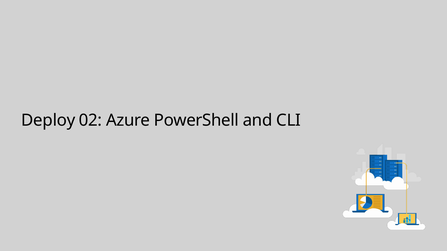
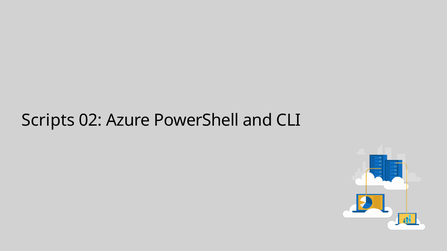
Deploy: Deploy -> Scripts (48, 120)
